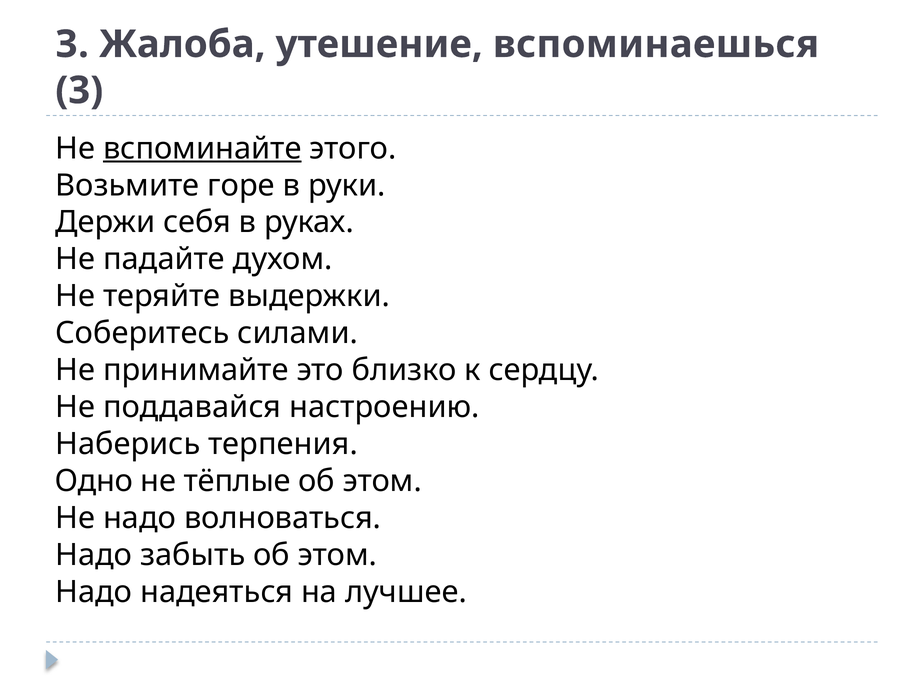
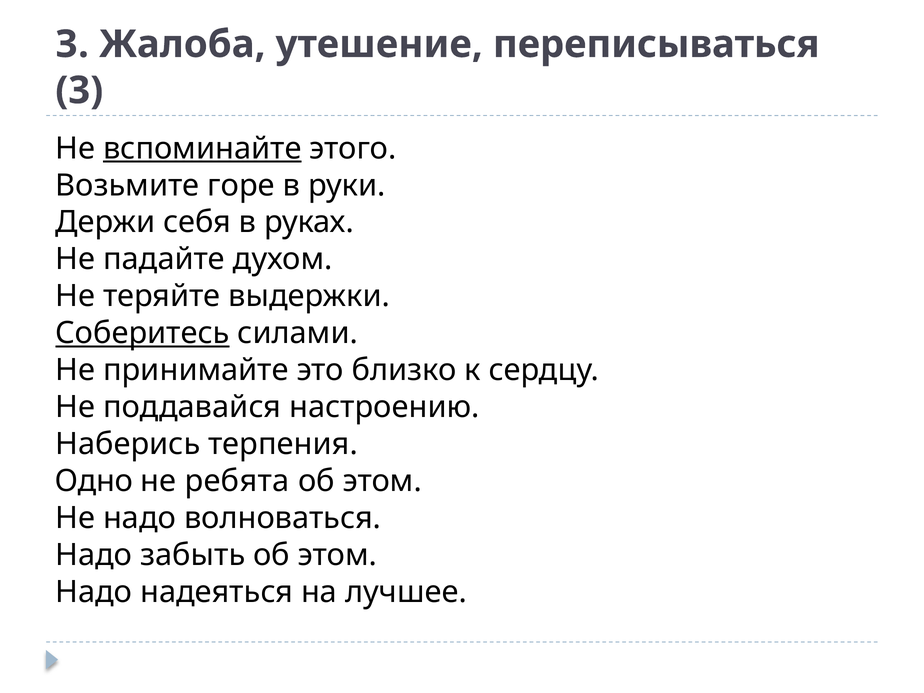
вспоминаешься: вспоминаешься -> переписываться (656, 44)
Соберитесь underline: none -> present (142, 333)
тёплые: тёплые -> ребята (237, 481)
